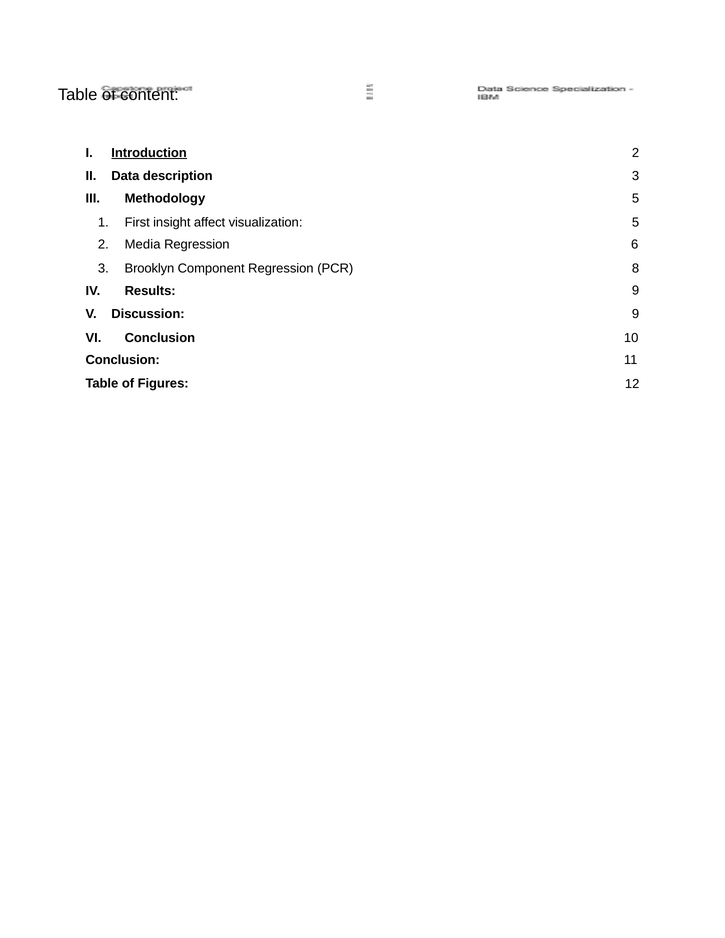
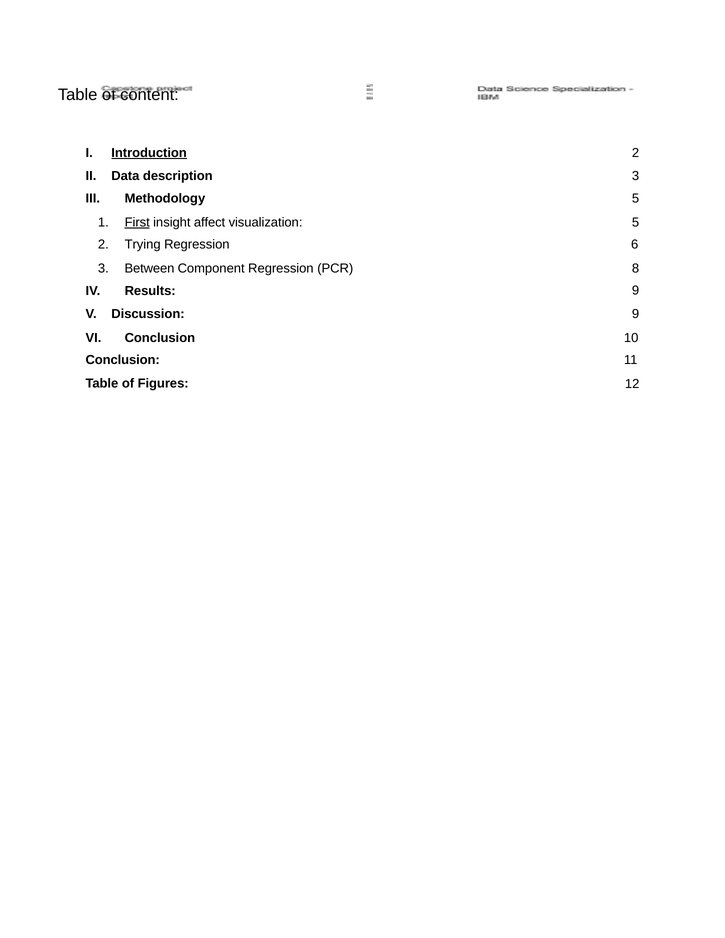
First underline: none -> present (137, 222)
Media: Media -> Trying (143, 245)
Brooklyn: Brooklyn -> Between (149, 269)
